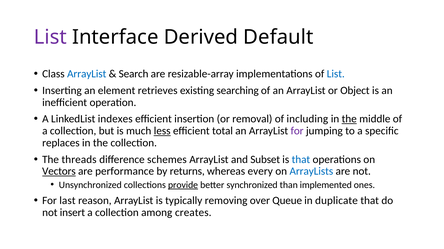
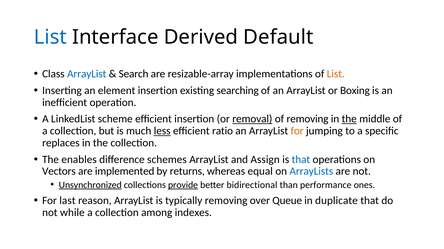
List colour: purple -> blue (50, 37)
List colour: blue -> orange (336, 74)
element retrieves: retrieves -> insertion (158, 91)
Object: Object -> Boxing (355, 91)
indexes: indexes -> scheme (115, 119)
removal underline: none -> present (252, 119)
of including: including -> removing (308, 119)
total: total -> ratio (223, 131)
for colour: purple -> orange (297, 131)
threads: threads -> enables (79, 160)
Subset: Subset -> Assign (265, 160)
Vectors underline: present -> none (59, 172)
performance: performance -> implemented (125, 172)
every: every -> equal (260, 172)
Unsynchronized underline: none -> present (90, 185)
synchronized: synchronized -> bidirectional (252, 185)
implemented: implemented -> performance (326, 185)
insert: insert -> while (72, 213)
creates: creates -> indexes (193, 213)
